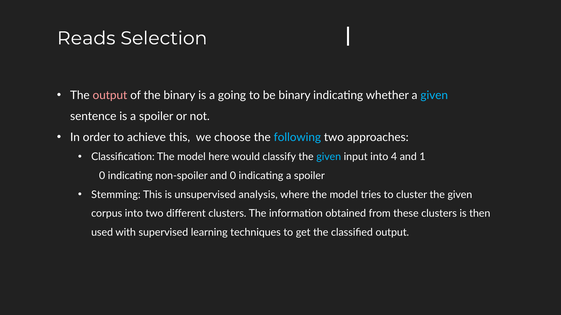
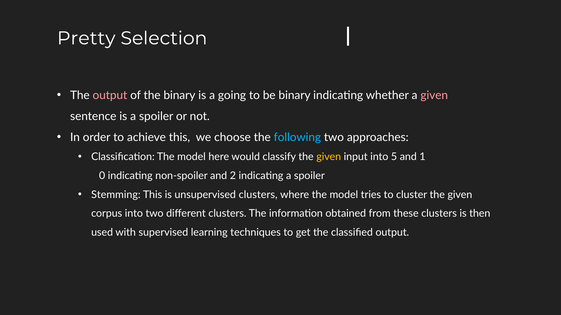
Reads: Reads -> Pretty (86, 38)
given colour: light blue -> pink (434, 95)
given colour: light blue -> yellow (329, 157)
4: 4 -> 5 (394, 157)
and 0: 0 -> 2 (233, 176)
unsupervised analysis: analysis -> clusters (258, 195)
